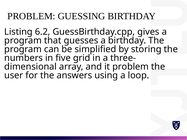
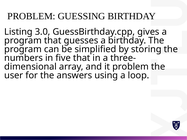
6.2: 6.2 -> 3.0 (43, 32)
five grid: grid -> that (82, 58)
